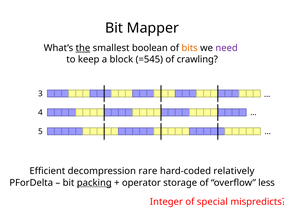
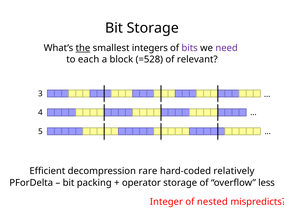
Bit Mapper: Mapper -> Storage (153, 28)
boolean: boolean -> integers (150, 48)
bits colour: orange -> purple (190, 48)
keep: keep -> each (89, 59)
=545: =545 -> =528 (149, 59)
crawling: crawling -> relevant (197, 59)
packing underline: present -> none (94, 183)
special: special -> nested (212, 202)
